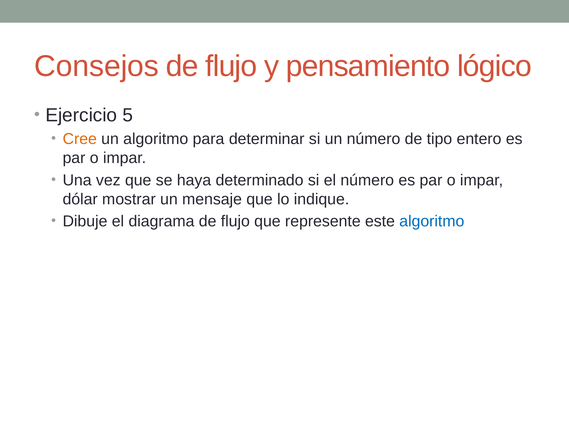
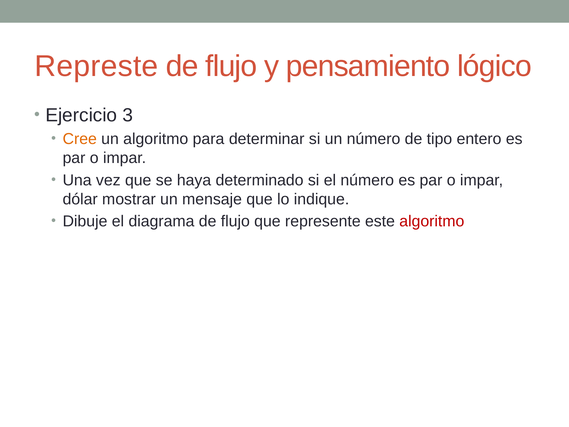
Consejos: Consejos -> Represte (96, 66)
5: 5 -> 3 (128, 115)
algoritmo colour: blue -> red (432, 221)
